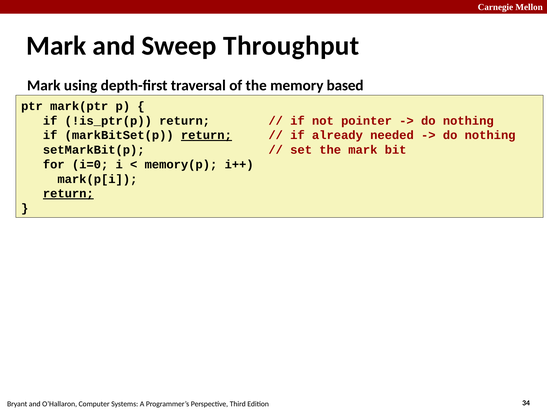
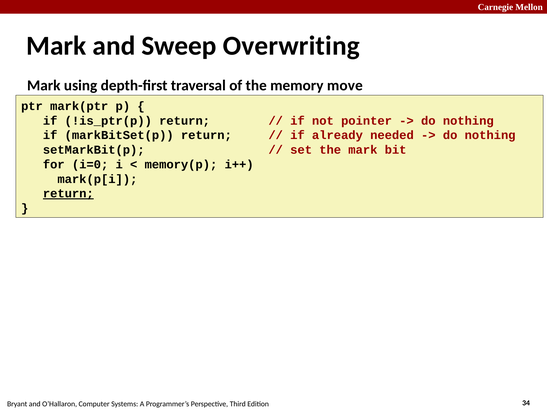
Throughput: Throughput -> Overwriting (291, 46)
based: based -> move (345, 86)
return underline: present -> none (206, 135)
